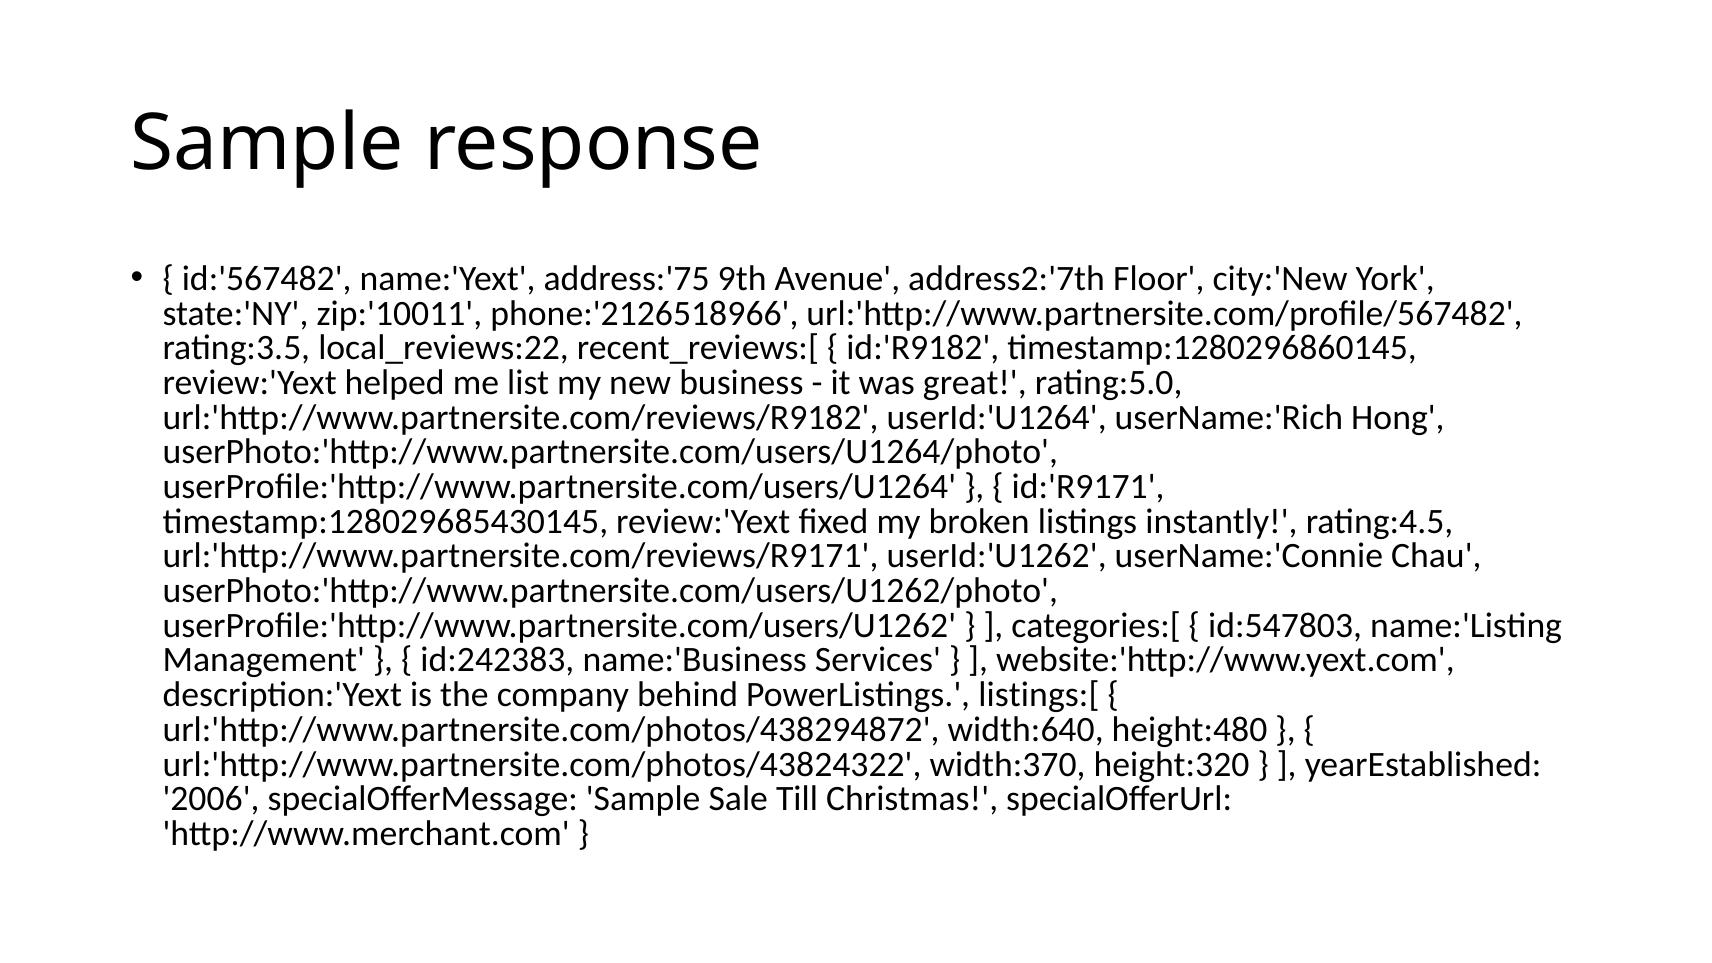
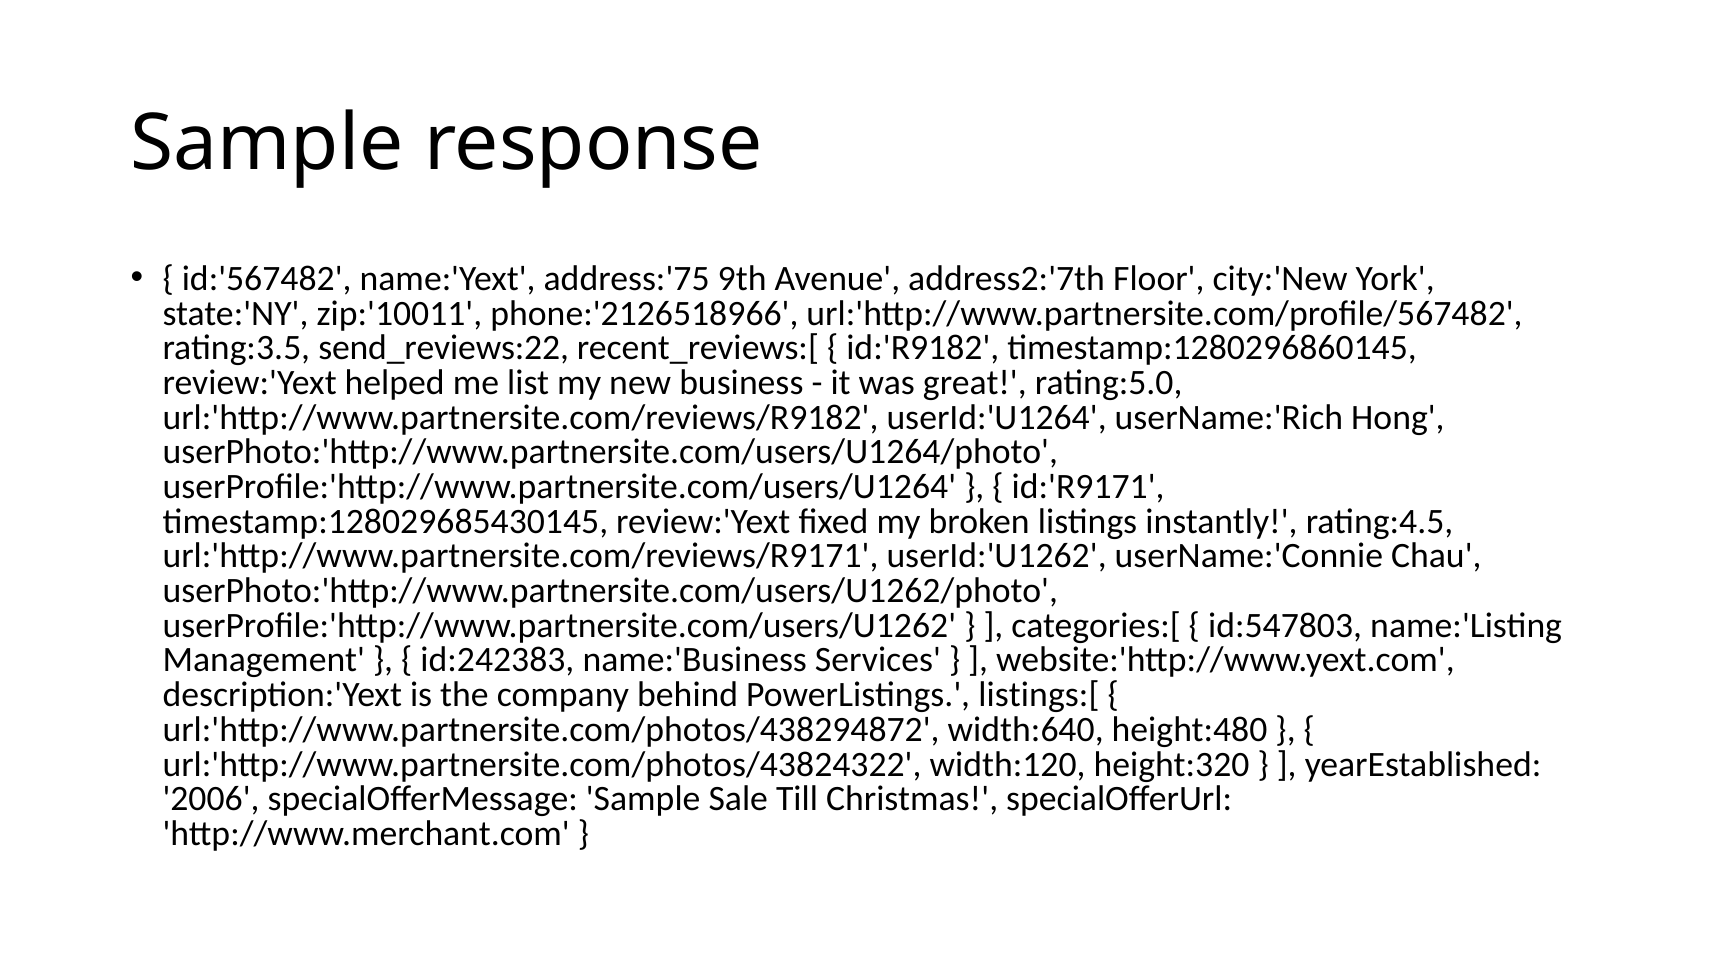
local_reviews:22: local_reviews:22 -> send_reviews:22 (444, 348)
width:370: width:370 -> width:120 (1008, 764)
